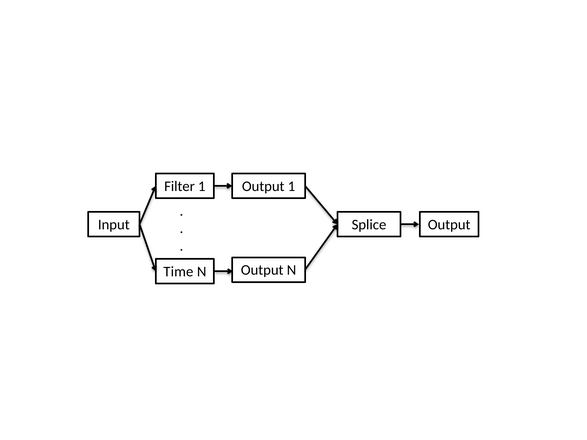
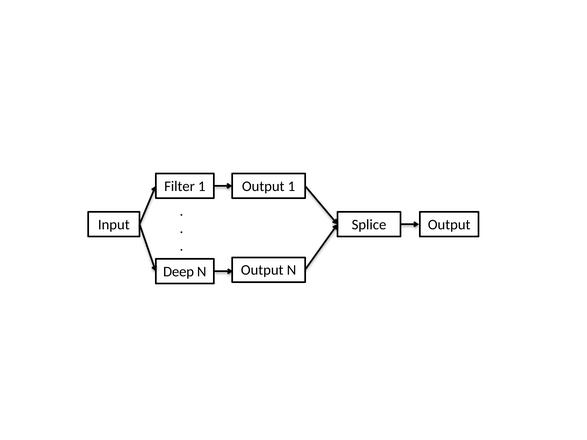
Time: Time -> Deep (179, 272)
